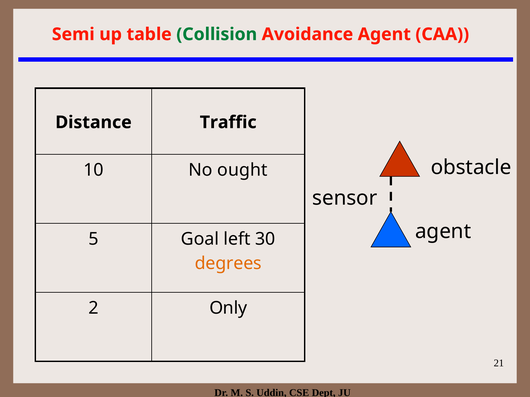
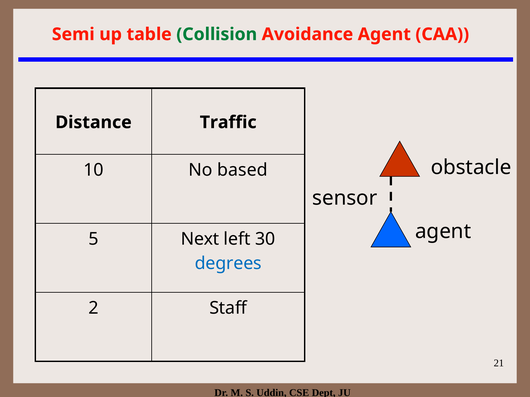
ought: ought -> based (242, 170)
Goal: Goal -> Next (200, 239)
degrees colour: orange -> blue (228, 264)
Only: Only -> Staff (228, 308)
